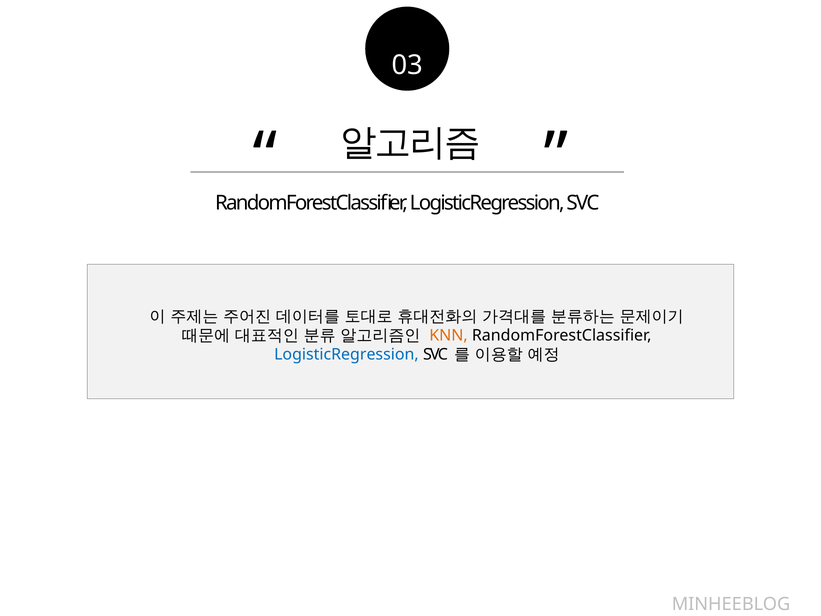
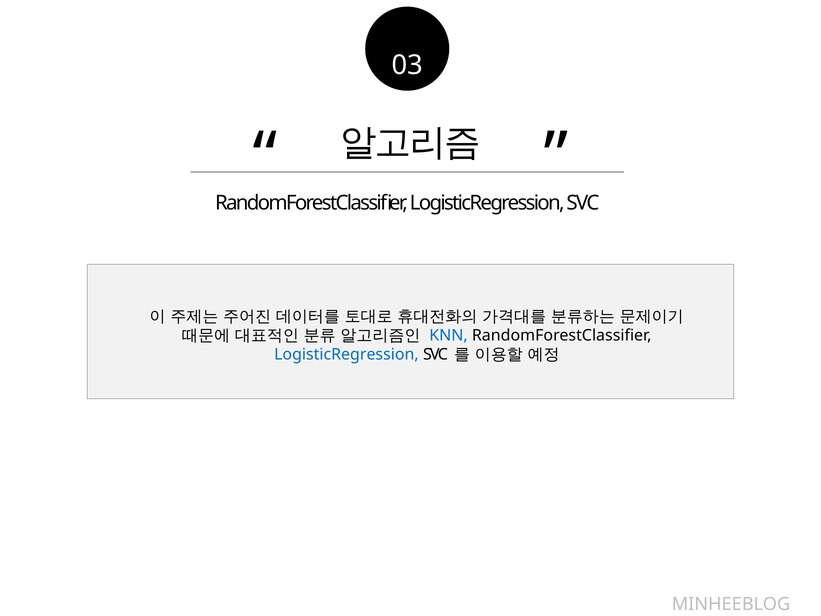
KNN colour: orange -> blue (449, 335)
